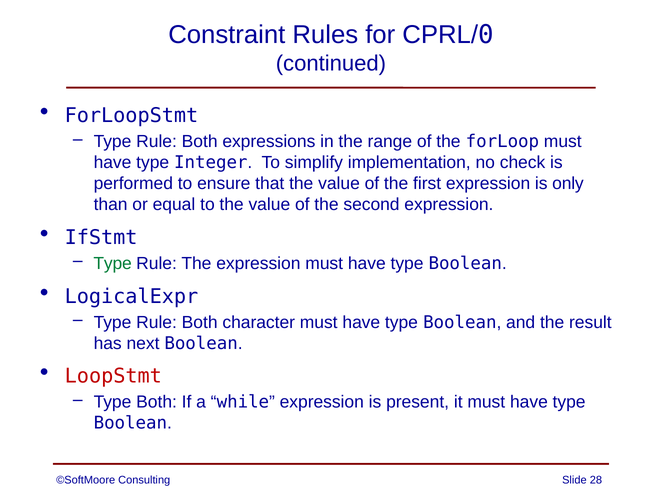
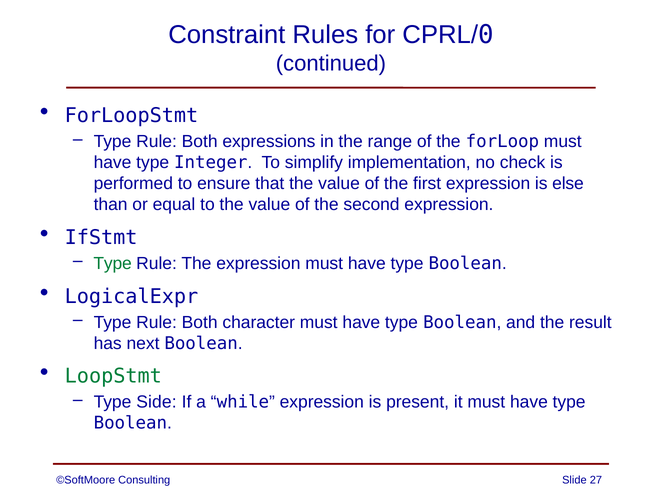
only: only -> else (568, 183)
LoopStmt colour: red -> green (113, 376)
Type Both: Both -> Side (156, 402)
28: 28 -> 27 (596, 480)
